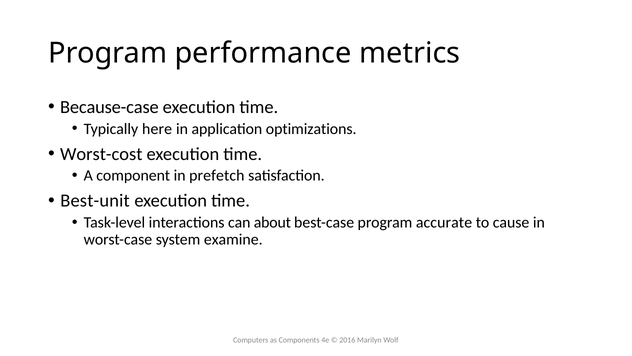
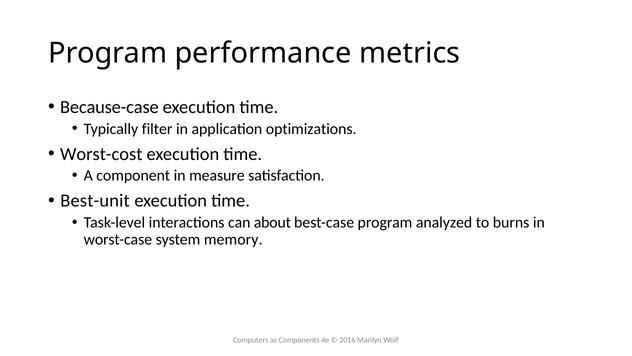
here: here -> filter (157, 129)
prefetch: prefetch -> measure (217, 175)
accurate: accurate -> analyzed (444, 222)
cause: cause -> burns (511, 222)
examine: examine -> memory (233, 239)
